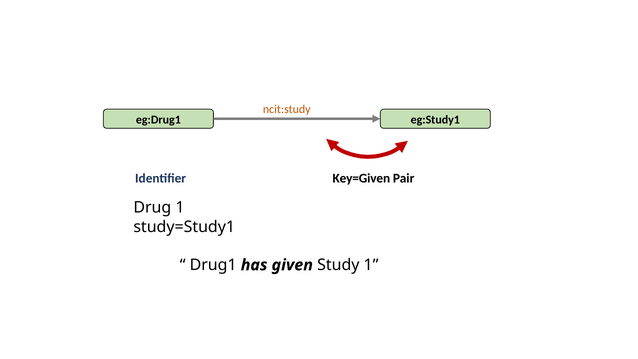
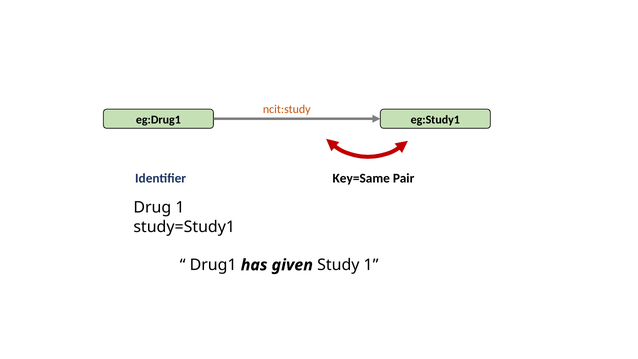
Key=Given: Key=Given -> Key=Same (361, 178)
